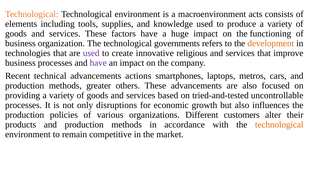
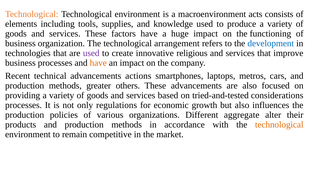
governments: governments -> arrangement (177, 43)
development colour: orange -> blue (271, 43)
have colour: purple -> orange (98, 63)
uncontrollable: uncontrollable -> considerations (277, 95)
disruptions: disruptions -> regulations (117, 105)
customers: customers -> aggregate (242, 115)
